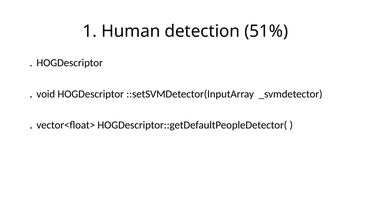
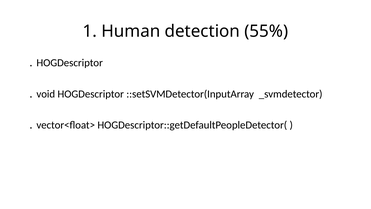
51%: 51% -> 55% (266, 31)
